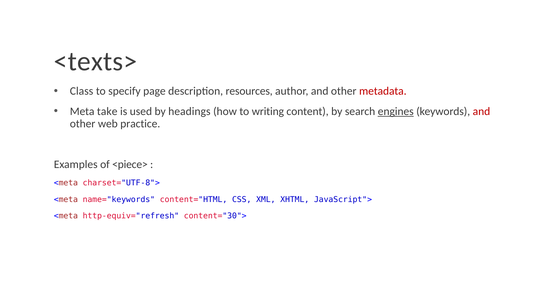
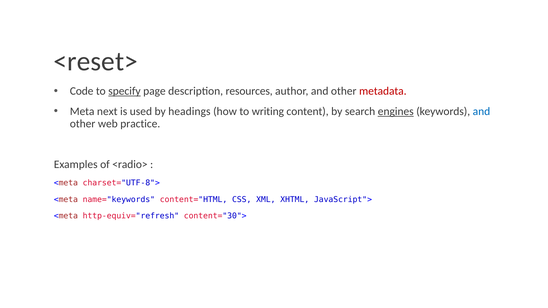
<texts>: <texts> -> <reset> (96, 61)
Class: Class -> Code (82, 91)
specify underline: none -> present (124, 91)
take: take -> next (107, 111)
and colour: red -> blue (481, 111)
<piece>: <piece> -> <radio> (130, 164)
